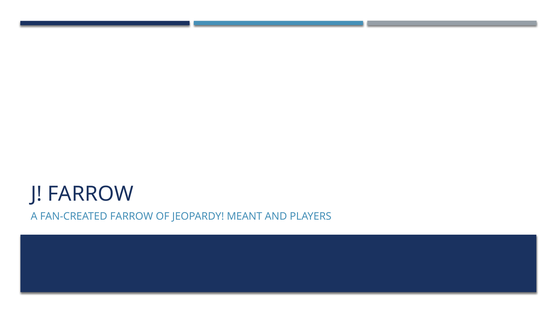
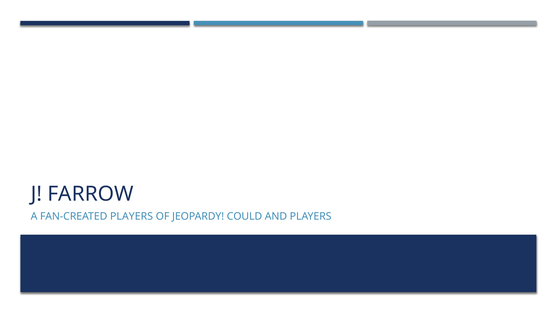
FAN-CREATED FARROW: FARROW -> PLAYERS (132, 217)
MEANT: MEANT -> COULD (244, 217)
